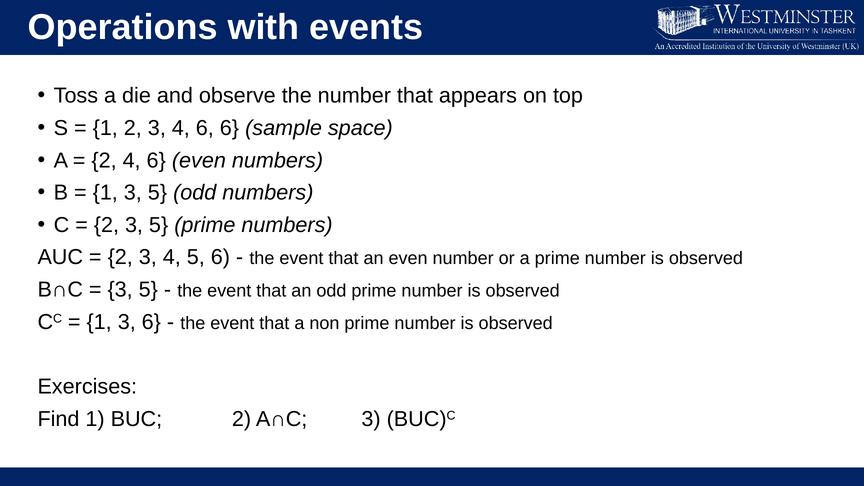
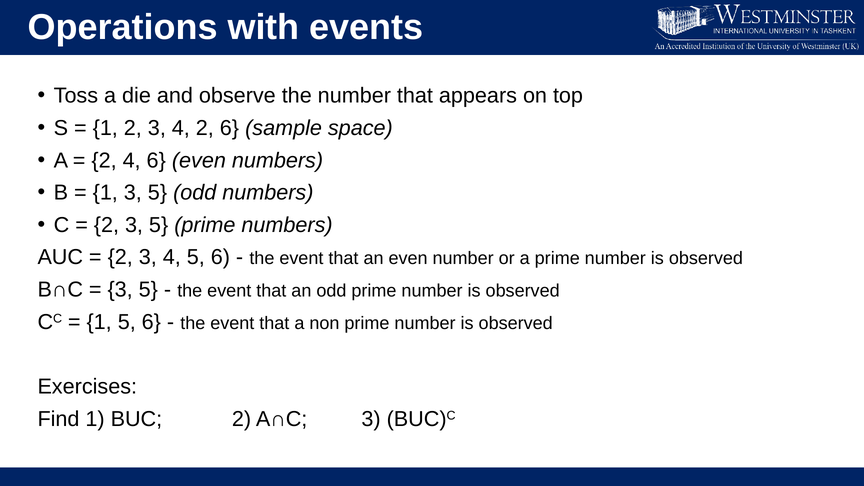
3 4 6: 6 -> 2 (205, 128)
3: 3 -> 5 (127, 322)
